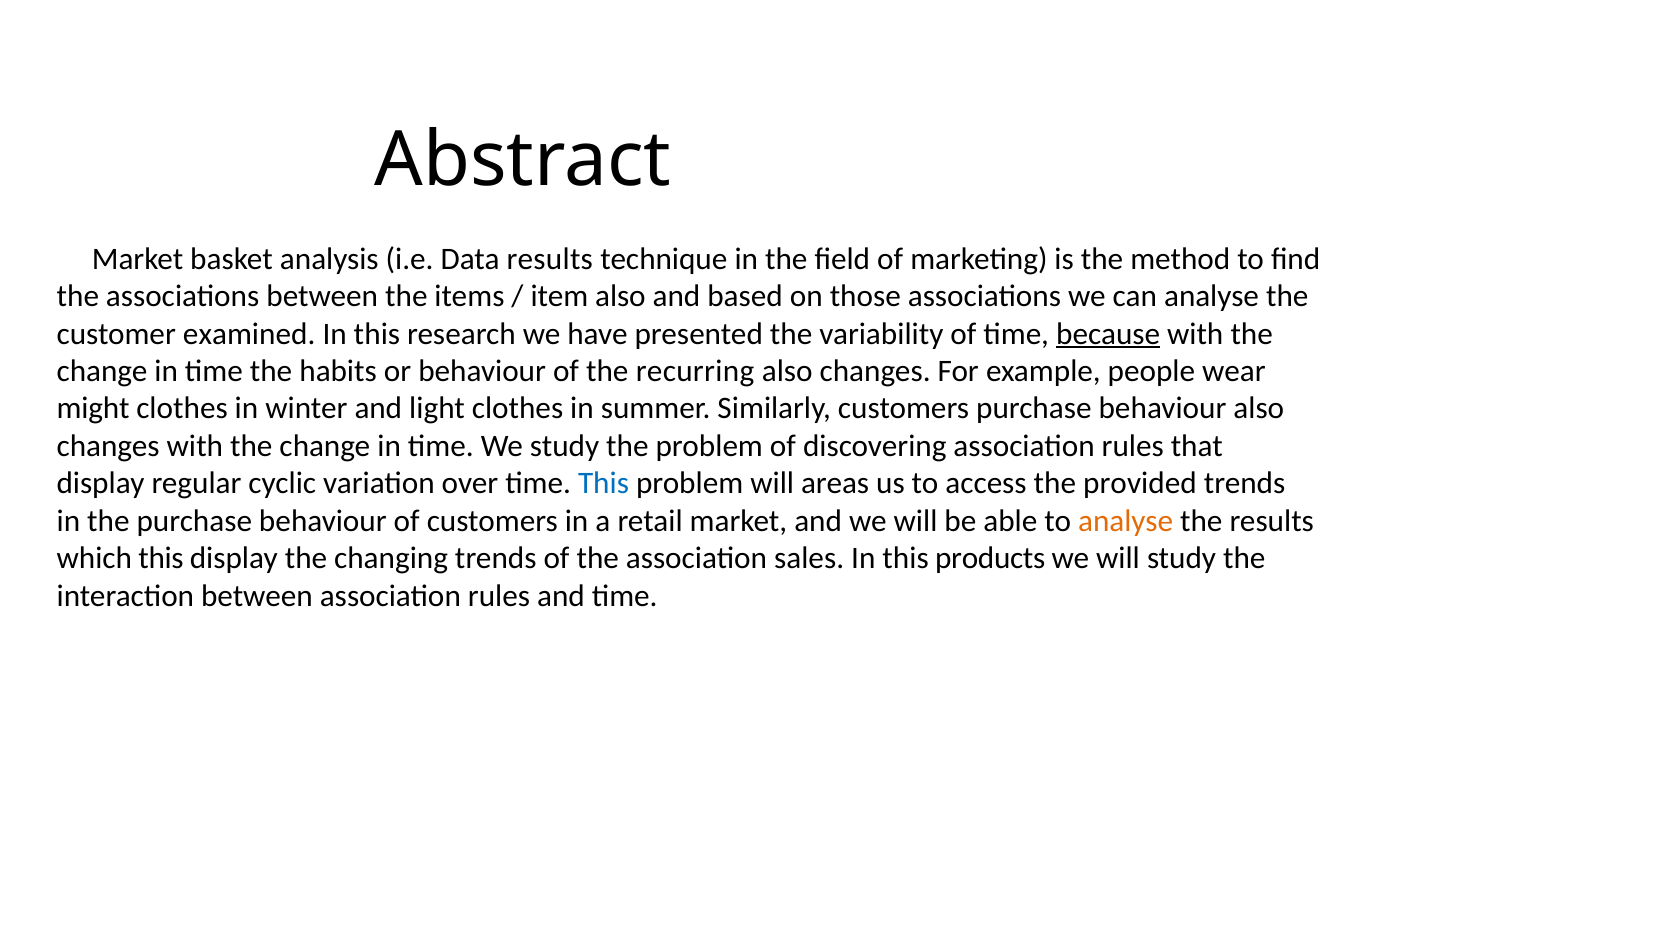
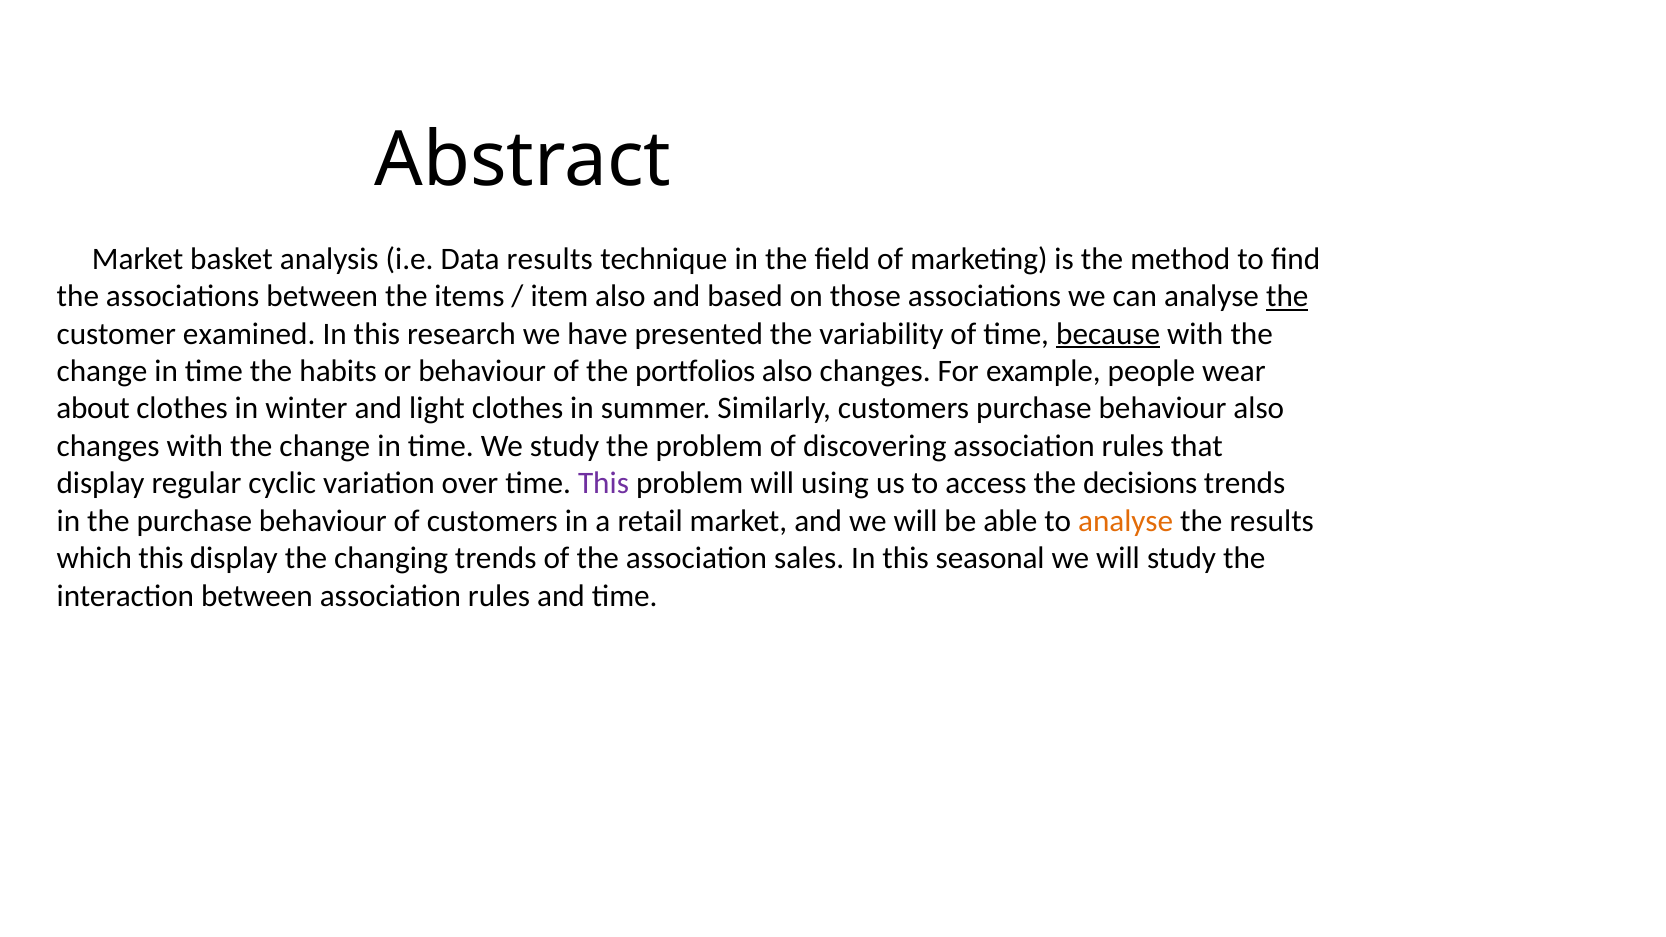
the underline: none -> present (1287, 296)
recurring: recurring -> portfolios (695, 371)
might: might -> about (93, 409)
This colour: blue -> purple (604, 484)
areas: areas -> using (835, 484)
provided: provided -> decisions (1140, 484)
products: products -> seasonal (990, 559)
